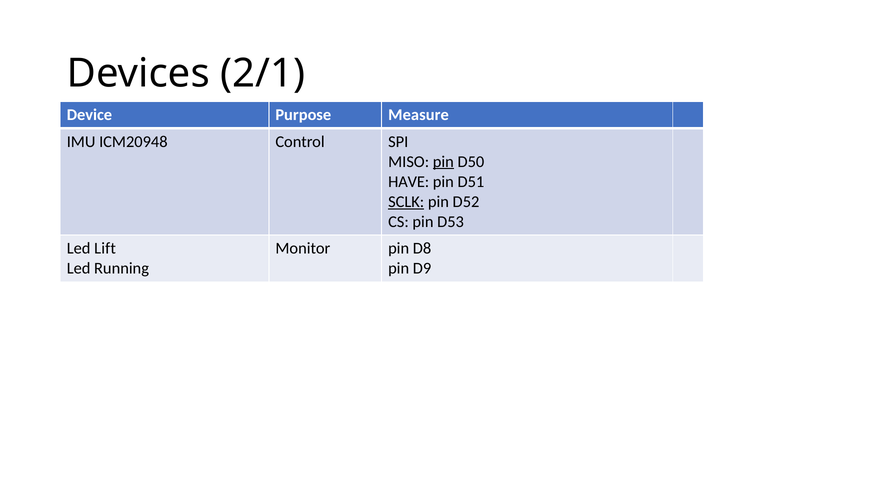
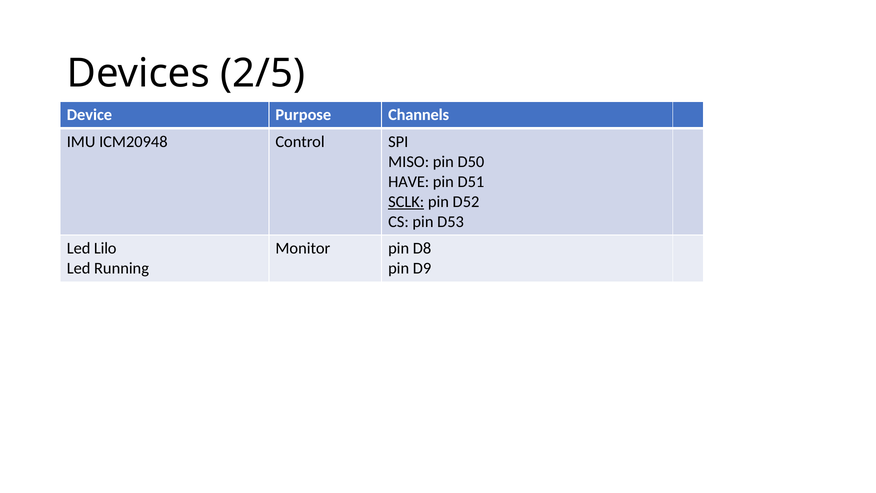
2/1: 2/1 -> 2/5 (263, 74)
Measure: Measure -> Channels (419, 115)
pin underline: present -> none (443, 162)
Lift: Lift -> Lilo (105, 248)
